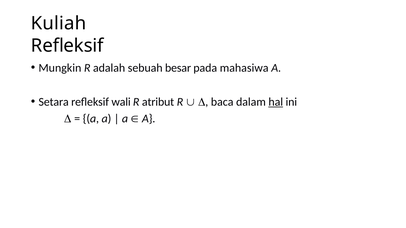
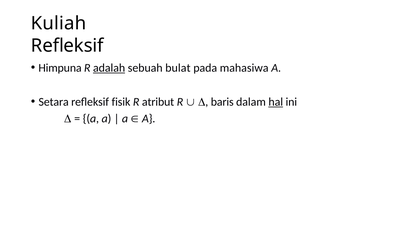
Mungkin: Mungkin -> Himpuna (60, 68)
adalah underline: none -> present (109, 68)
besar: besar -> bulat (178, 68)
wali: wali -> fisik (121, 102)
baca: baca -> baris (222, 102)
